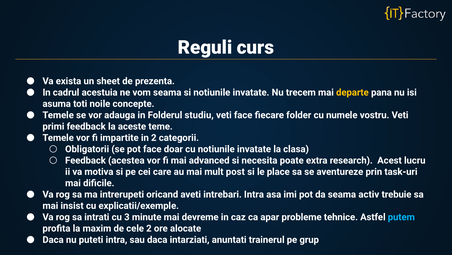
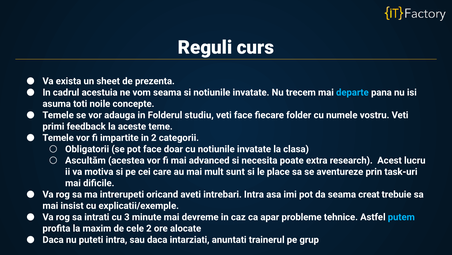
departe colour: yellow -> light blue (352, 92)
Feedback: Feedback -> Ascultăm (85, 160)
post: post -> sunt (235, 171)
activ: activ -> creat (369, 194)
